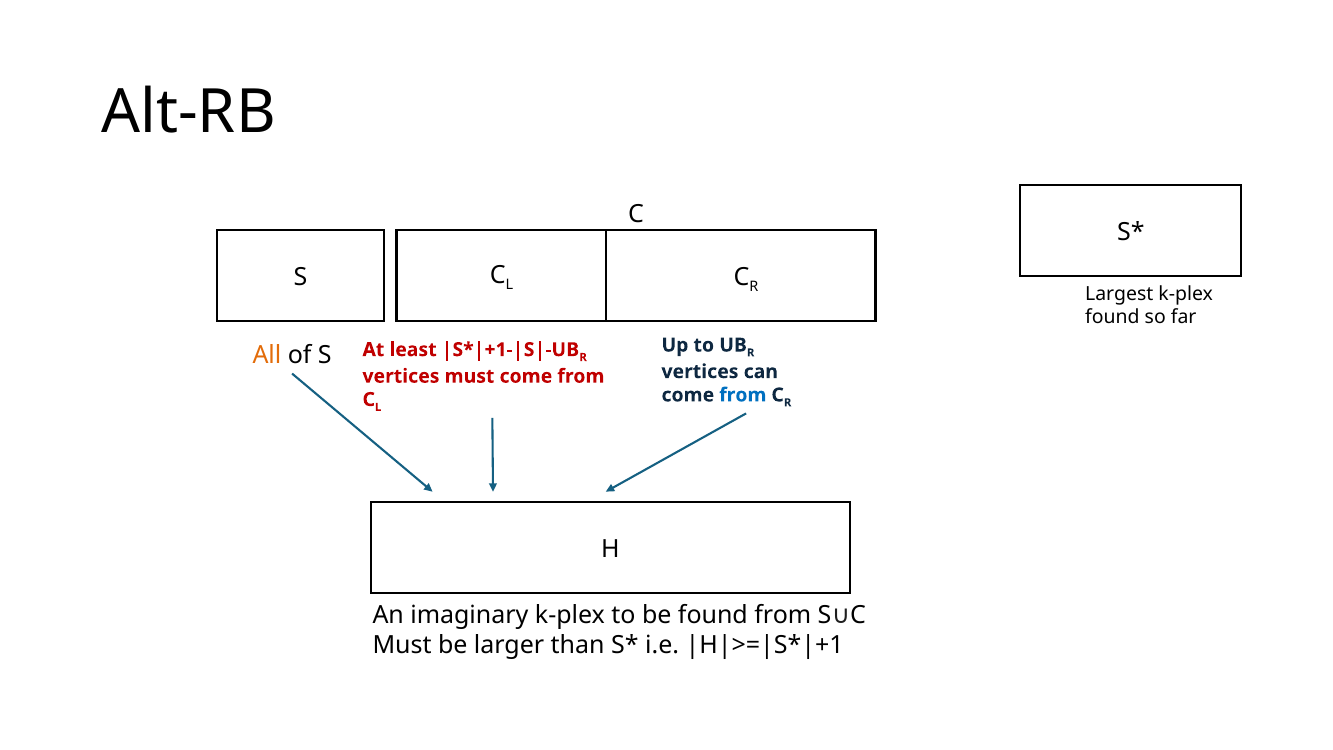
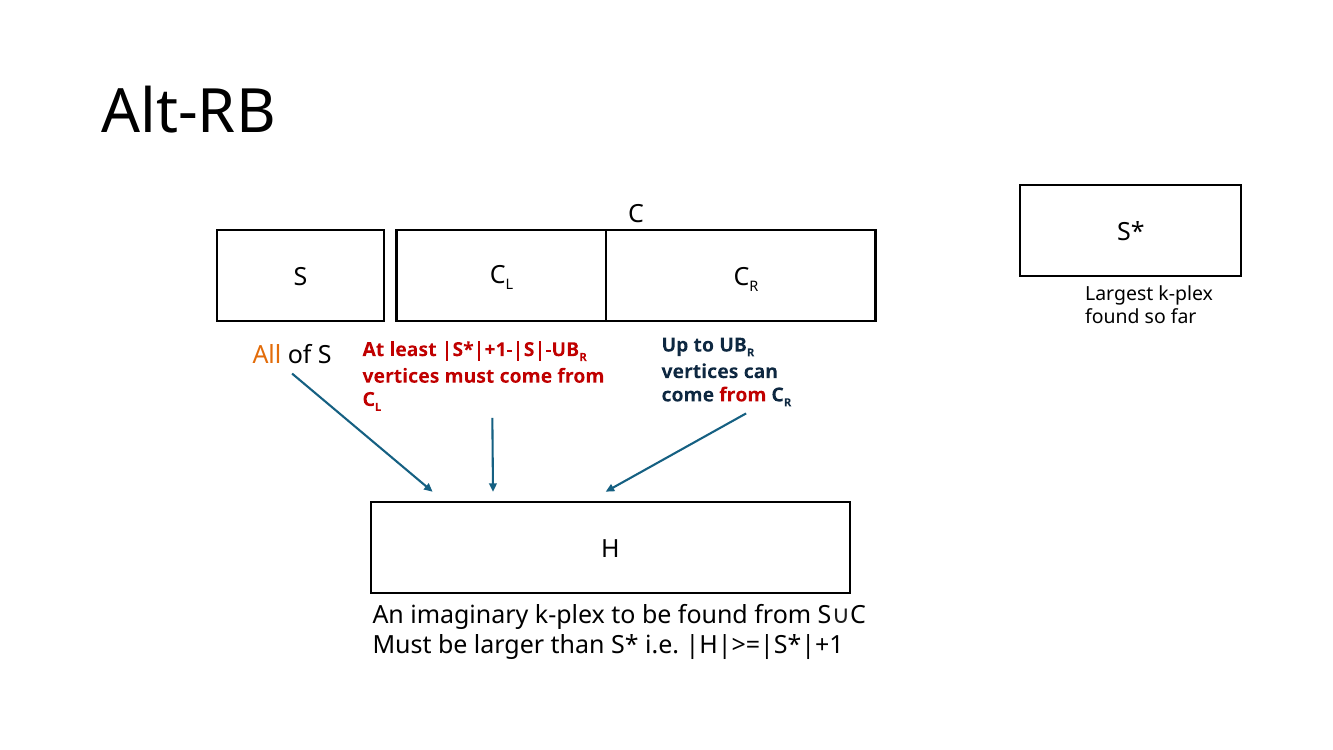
from colour: blue -> red (743, 395)
